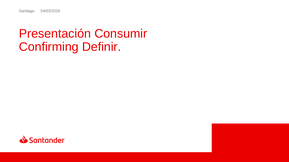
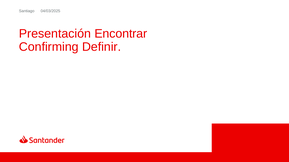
Consumir: Consumir -> Encontrar (121, 34)
